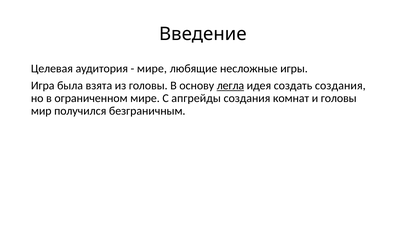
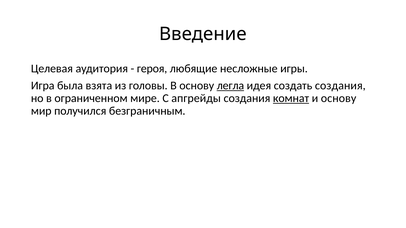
мире: мире -> героя (152, 69)
комнат underline: none -> present (291, 98)
и головы: головы -> основу (339, 98)
